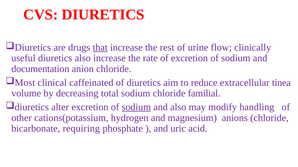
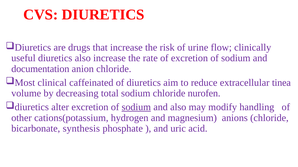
that underline: present -> none (100, 48)
rest: rest -> risk (167, 48)
familial: familial -> nurofen (204, 94)
requiring: requiring -> synthesis (81, 129)
